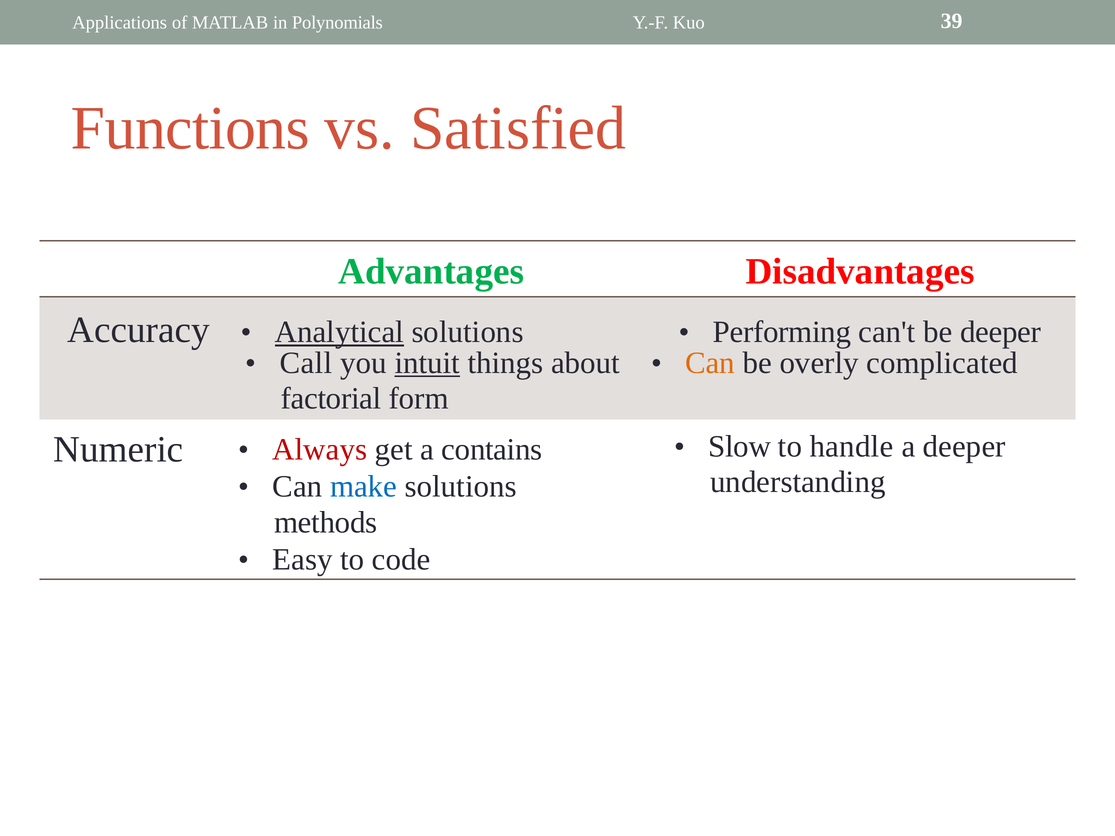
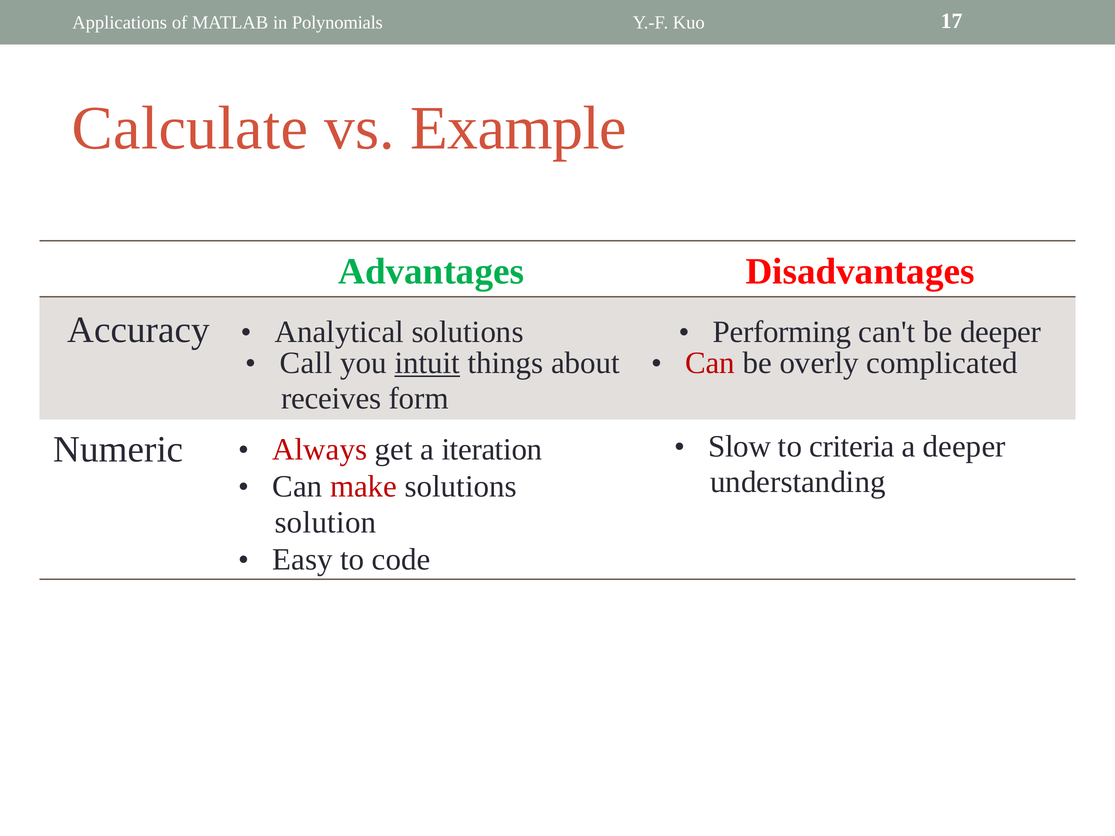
39: 39 -> 17 (952, 21)
Functions: Functions -> Calculate (190, 128)
Satisfied: Satisfied -> Example (518, 128)
Analytical underline: present -> none (339, 332)
Can colour: orange -> red (710, 363)
factorial: factorial -> receives (331, 399)
handle: handle -> criteria (852, 447)
contains: contains -> iteration (492, 450)
make colour: blue -> red (364, 487)
methods: methods -> solution (325, 522)
